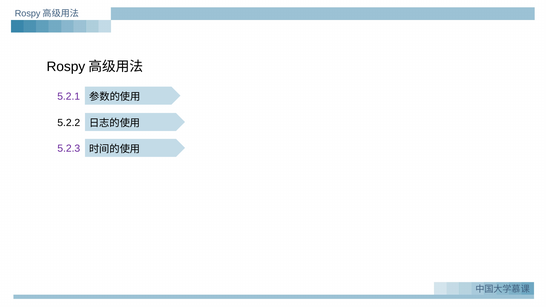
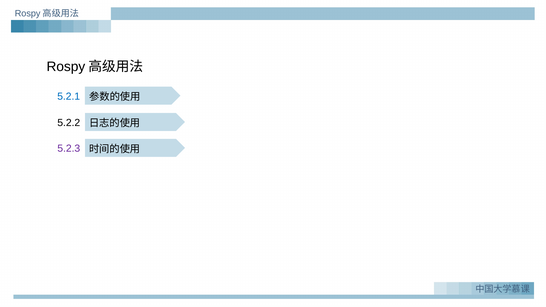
5.2.1 colour: purple -> blue (69, 96)
